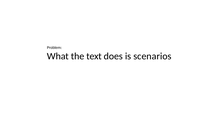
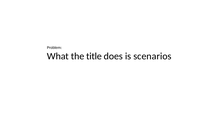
text: text -> title (94, 56)
